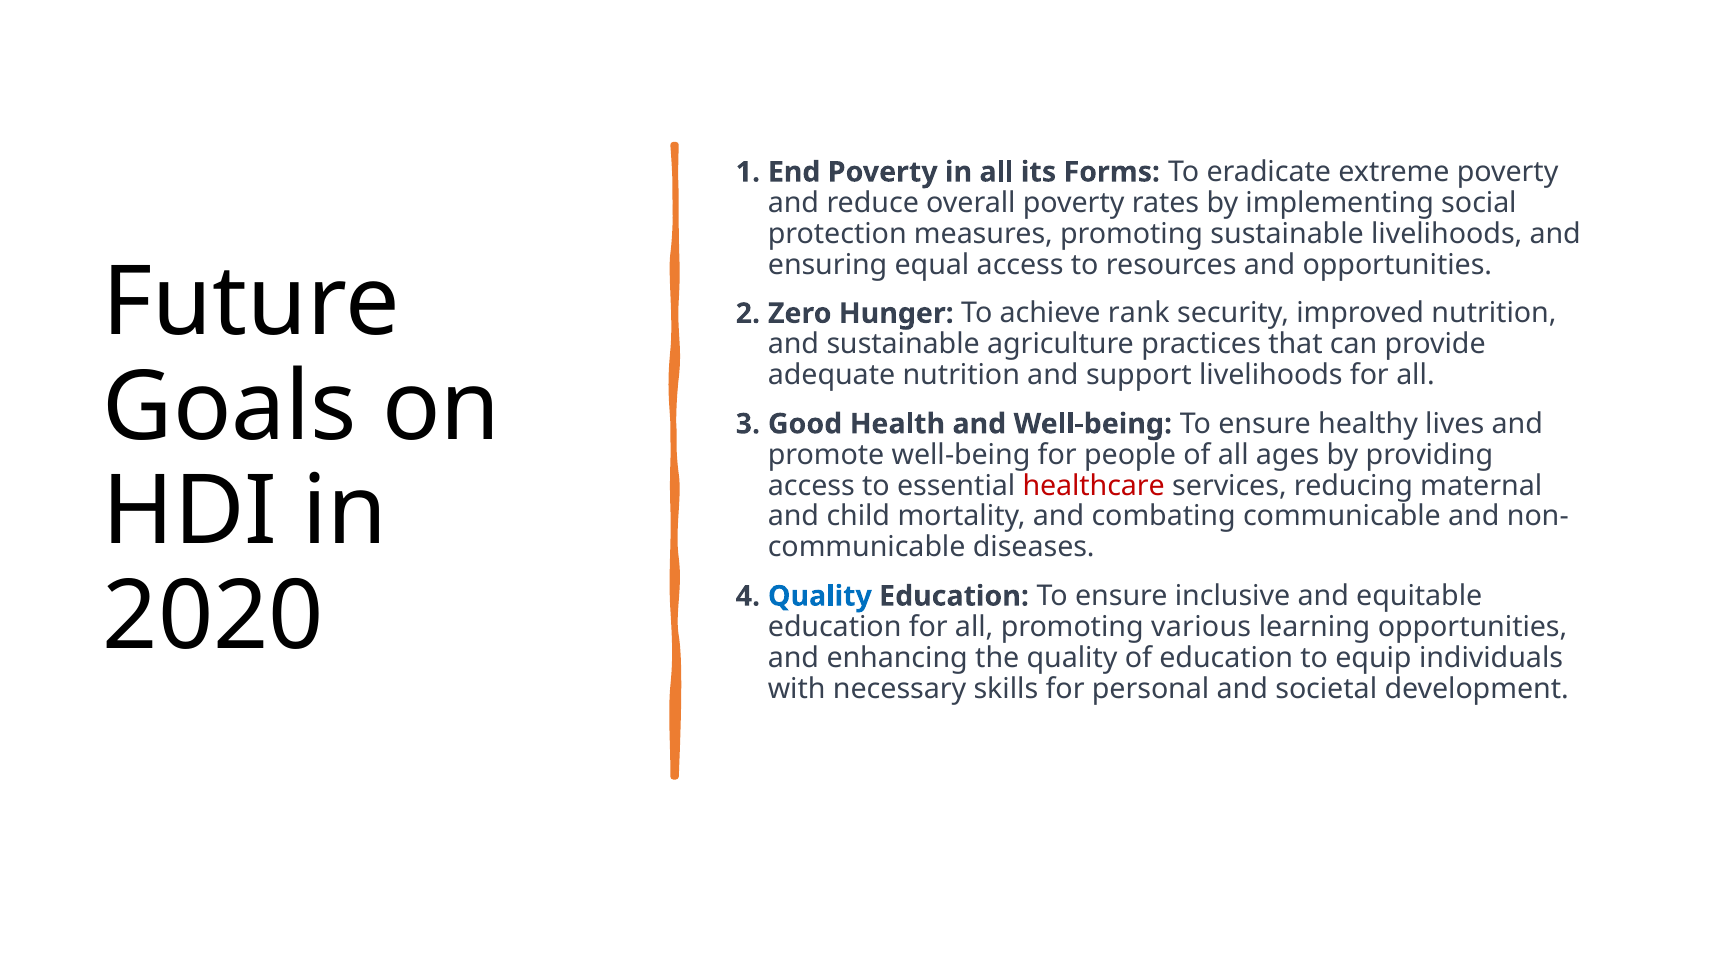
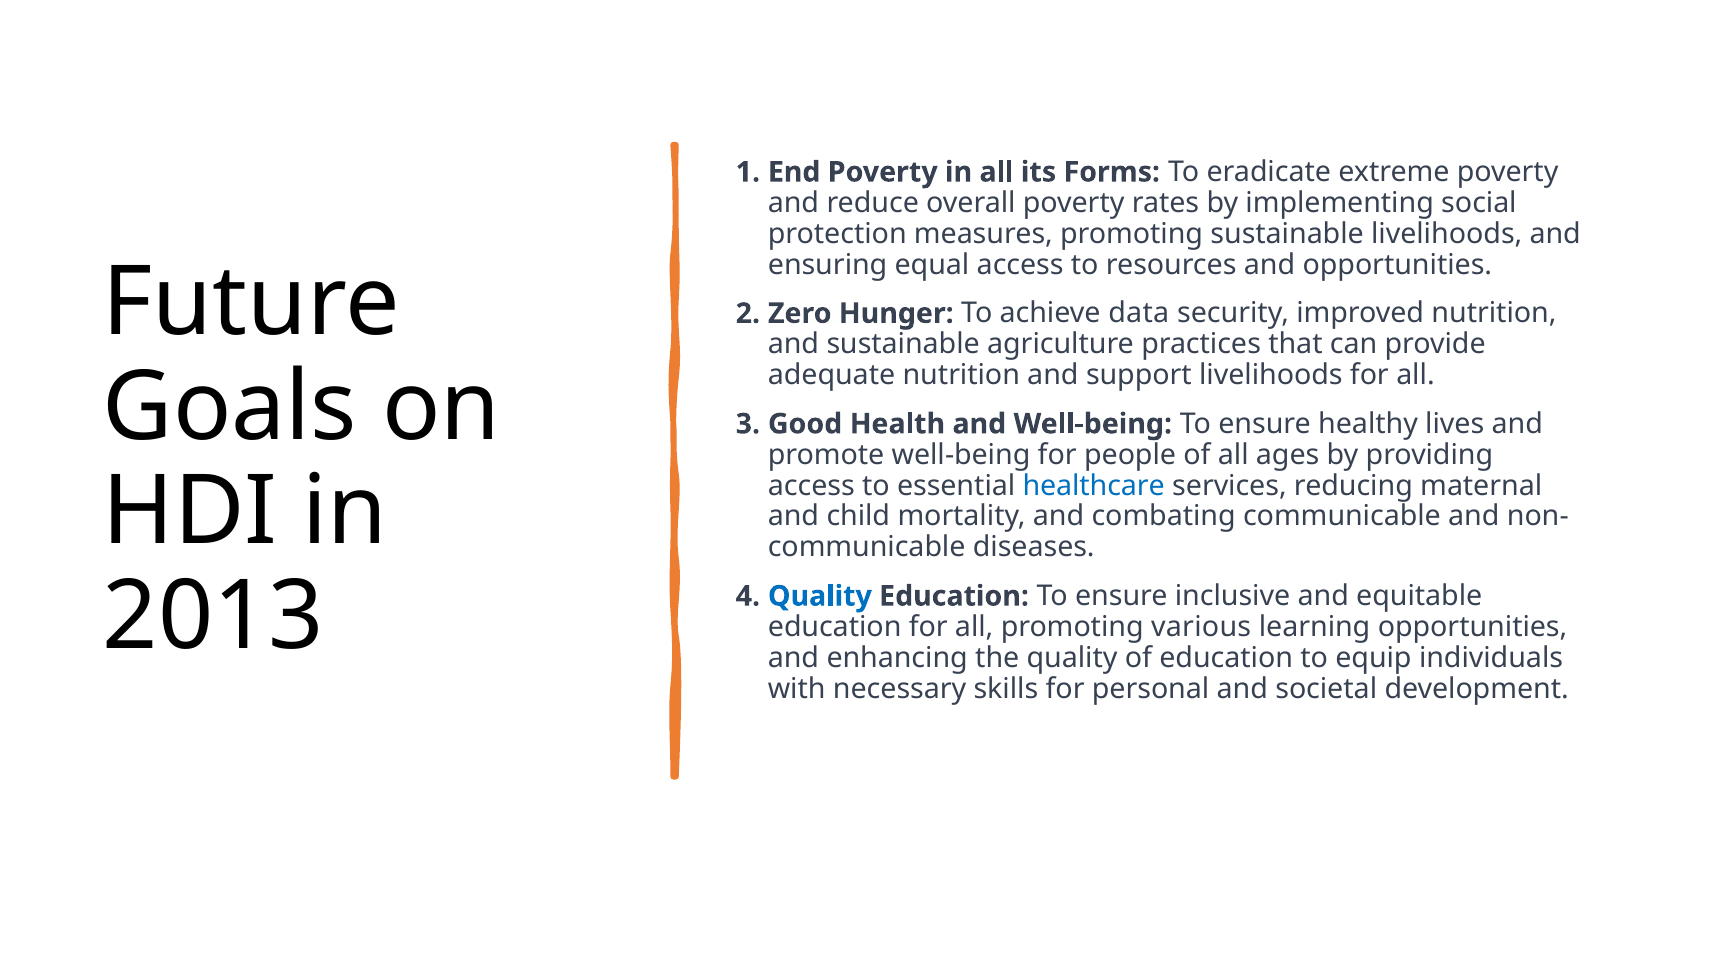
rank: rank -> data (1139, 313)
healthcare colour: red -> blue (1094, 486)
2020: 2020 -> 2013 (213, 616)
